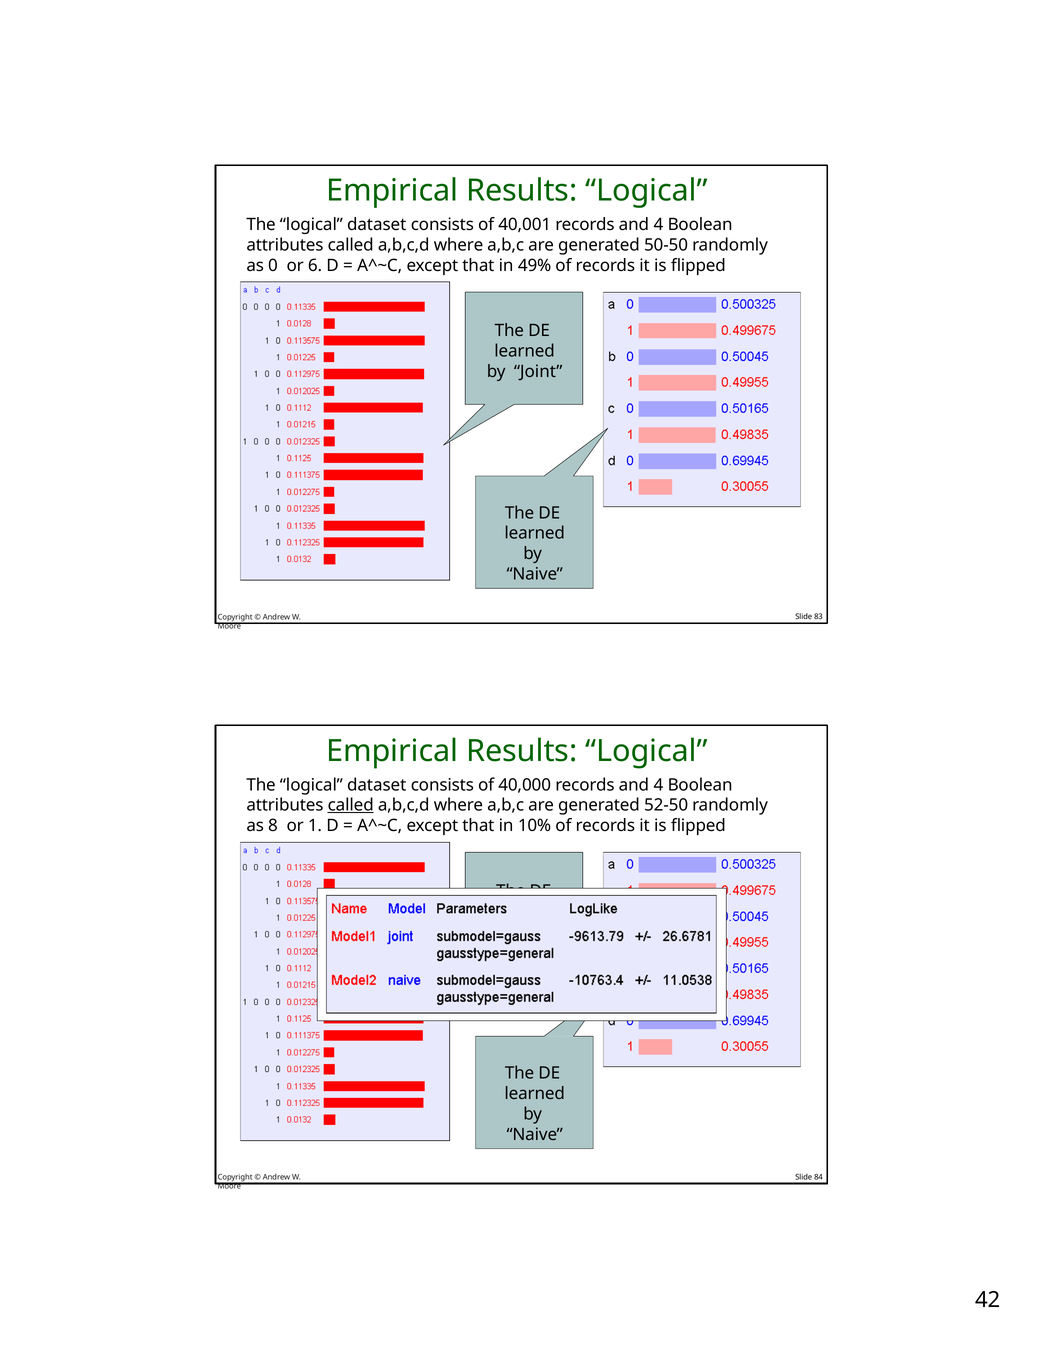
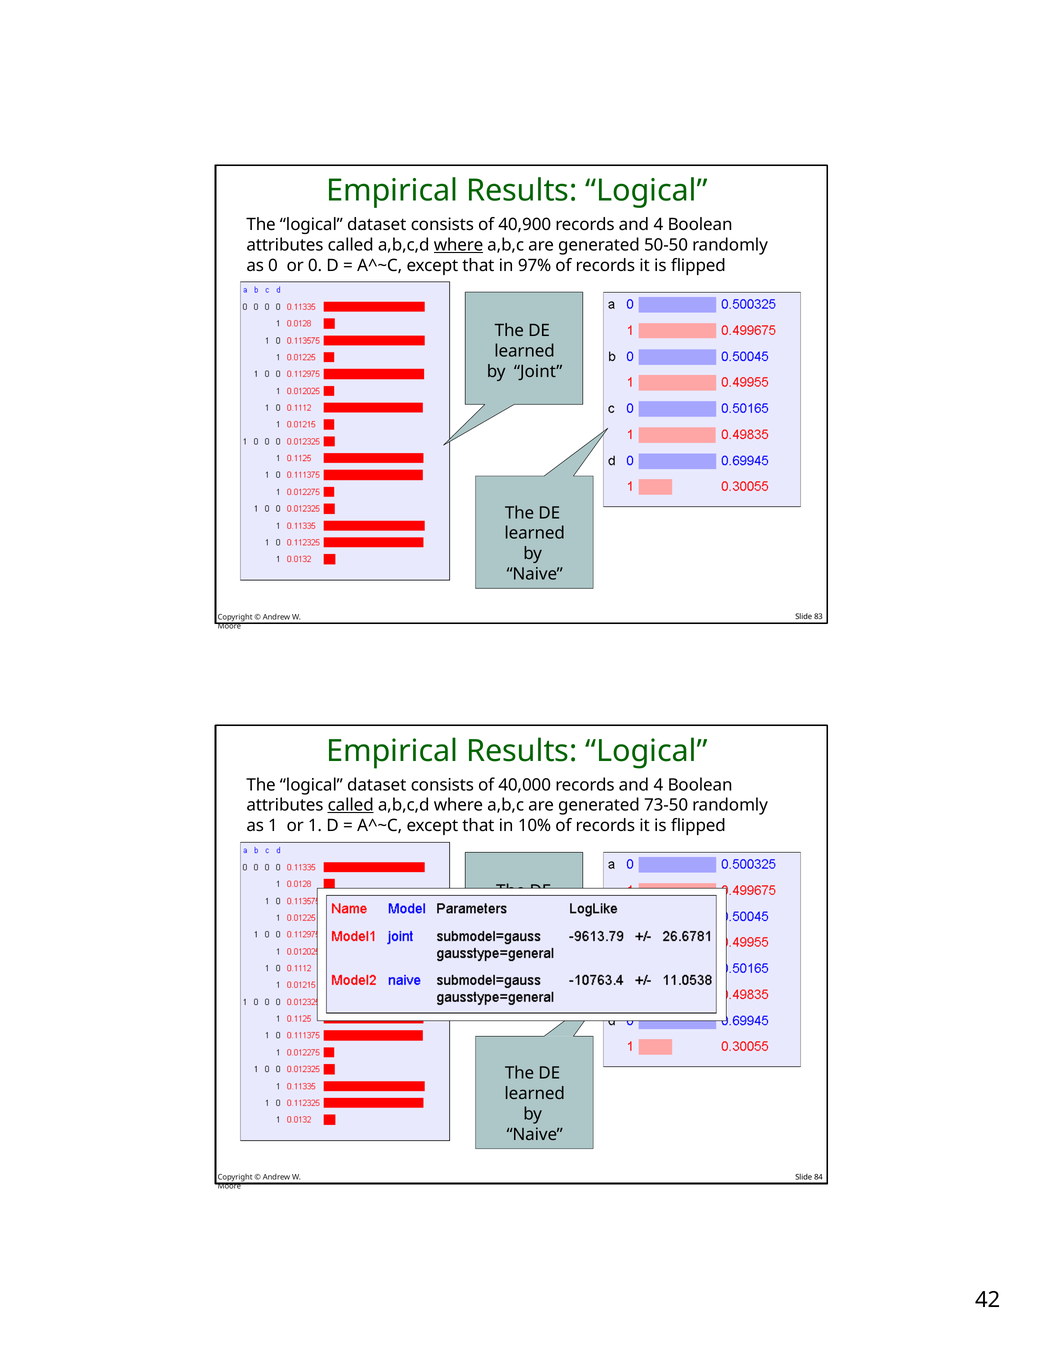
40,001: 40,001 -> 40,900 (525, 225)
where underline: none -> present (459, 245)
or 6: 6 -> 0 (315, 266)
49%: 49% -> 97% (535, 266)
52-50: 52-50 -> 73-50 (666, 806)
as 8: 8 -> 1 (273, 826)
